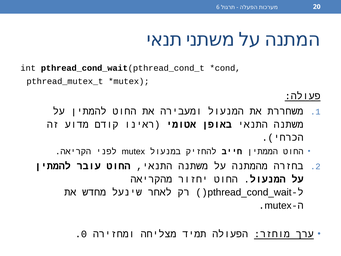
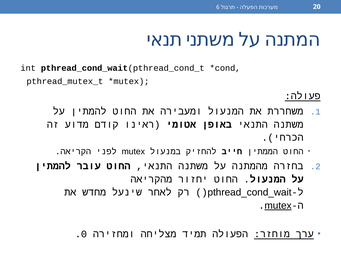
mutex underline: none -> present (278, 205)
